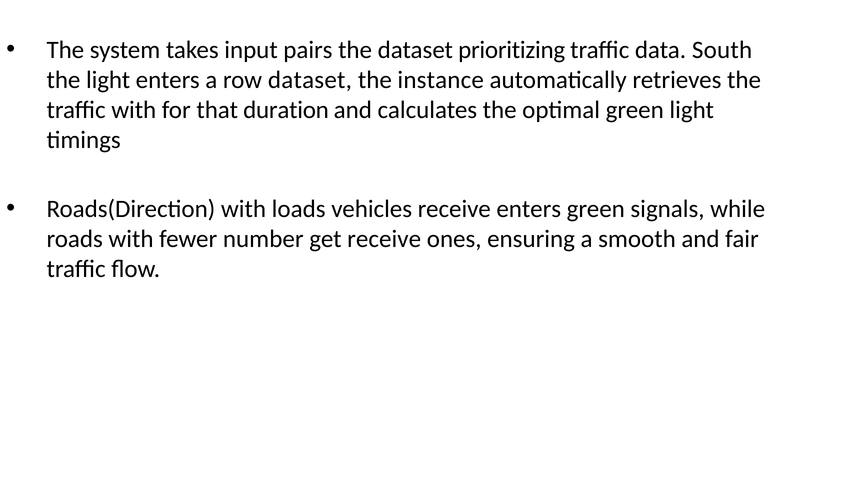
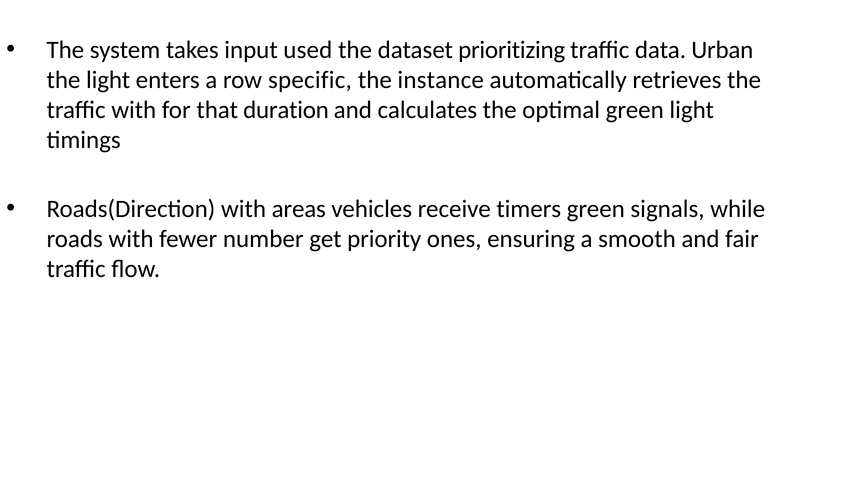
pairs: pairs -> used (308, 50)
South: South -> Urban (722, 50)
row dataset: dataset -> specific (310, 80)
loads: loads -> areas (299, 209)
receive enters: enters -> timers (529, 209)
get receive: receive -> priority (384, 239)
